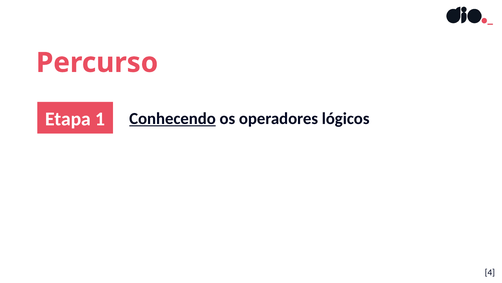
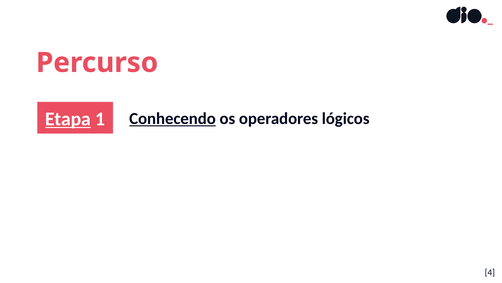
Etapa underline: none -> present (68, 119)
